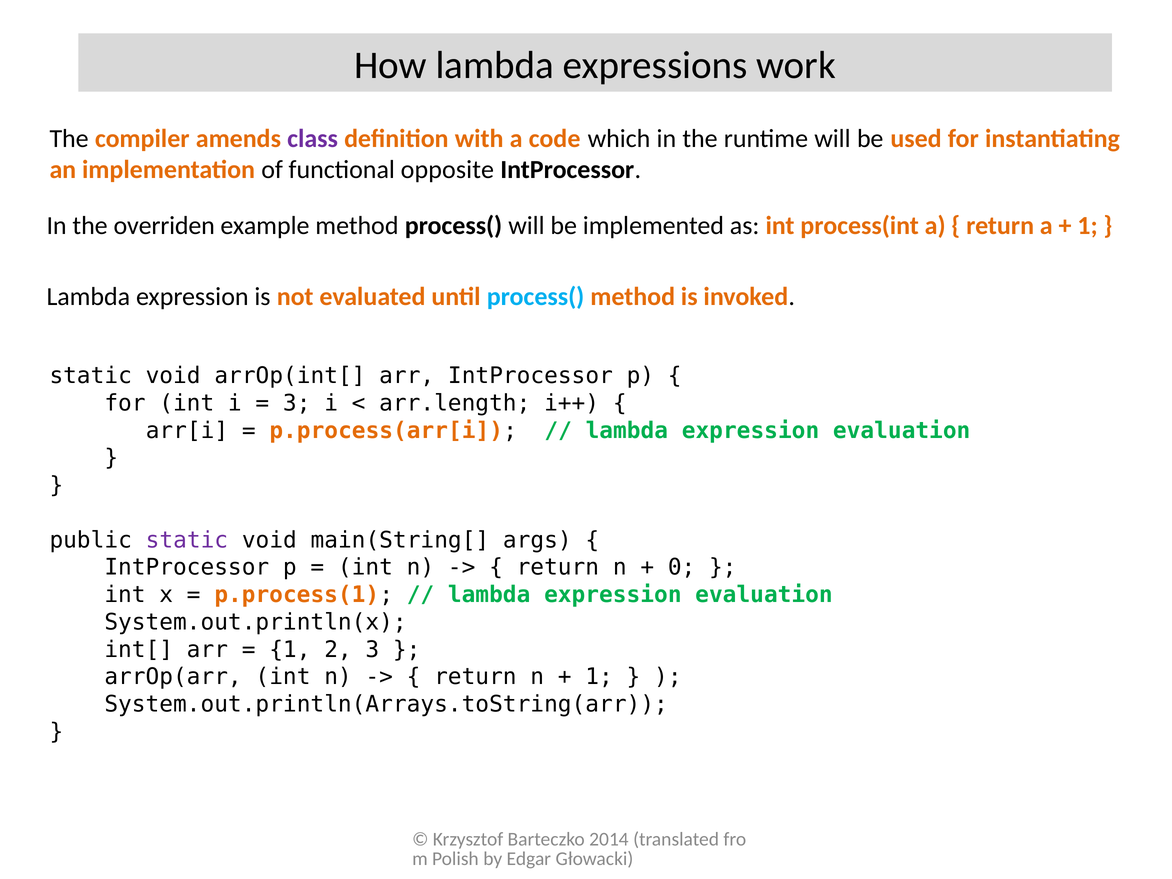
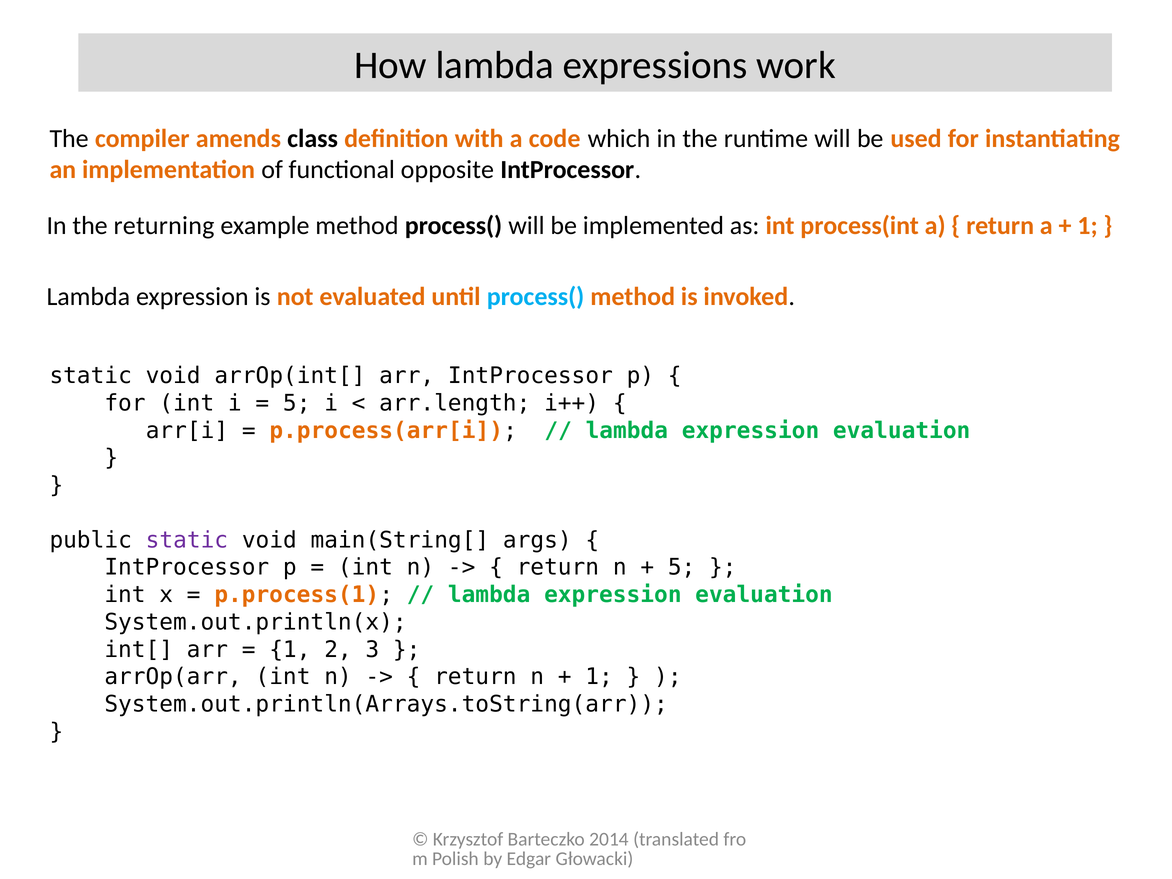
class colour: purple -> black (313, 138)
overriden: overriden -> returning (164, 225)
3: 3 -> 5 (297, 403)
0: 0 -> 5 (682, 567)
